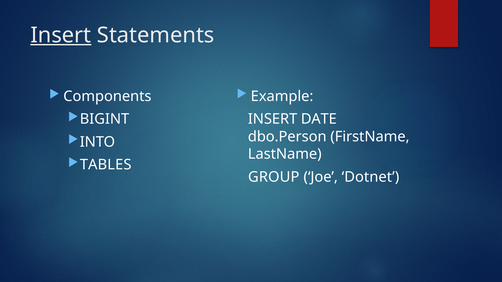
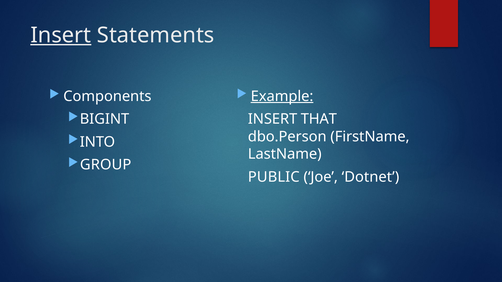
Example underline: none -> present (282, 96)
DATE: DATE -> THAT (319, 119)
TABLES: TABLES -> GROUP (106, 165)
GROUP: GROUP -> PUBLIC (274, 177)
